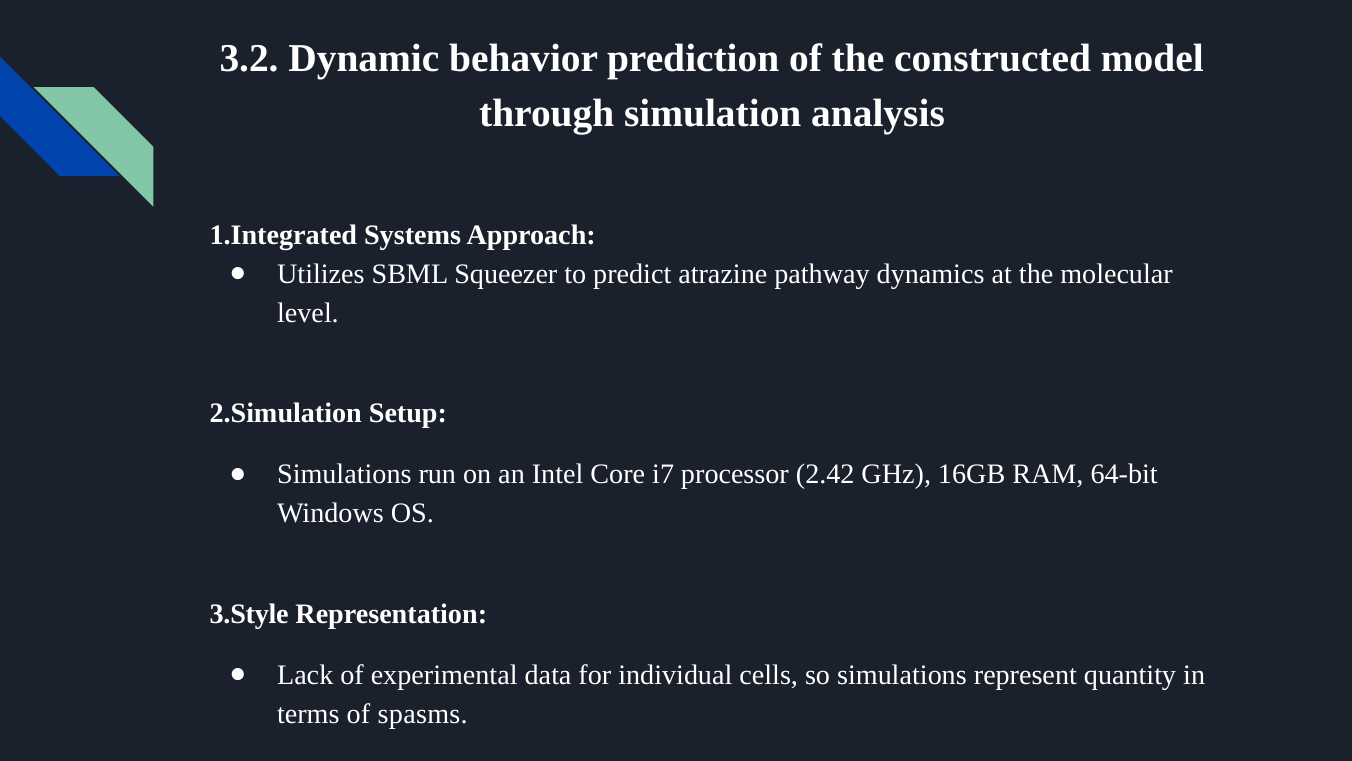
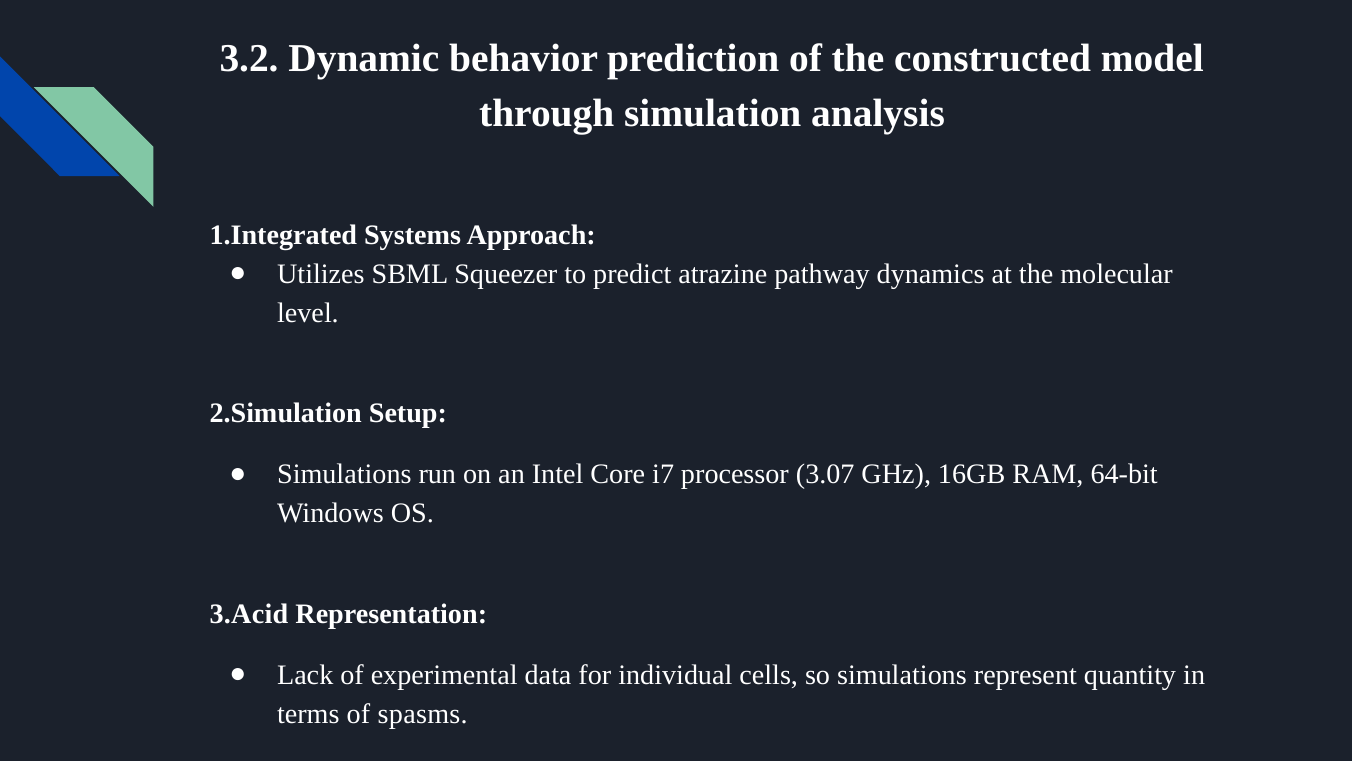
2.42: 2.42 -> 3.07 (825, 474)
3.Style: 3.Style -> 3.Acid (249, 613)
